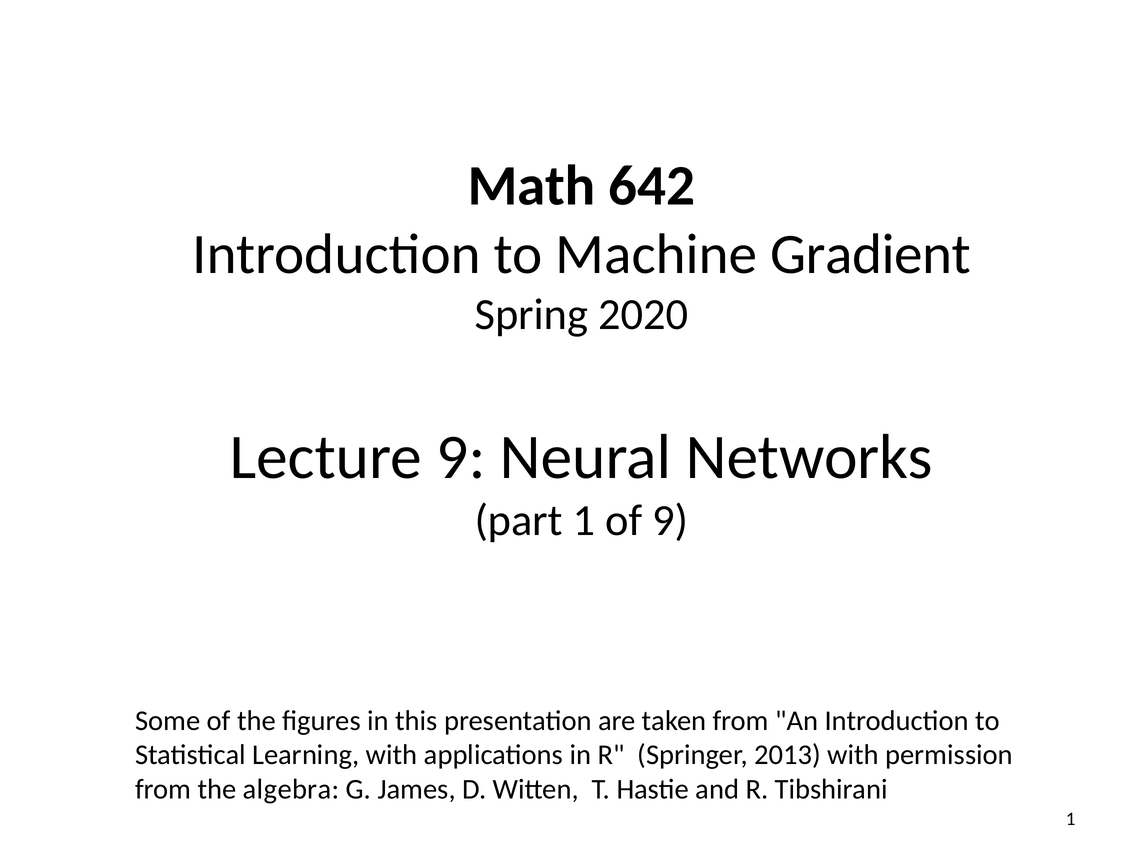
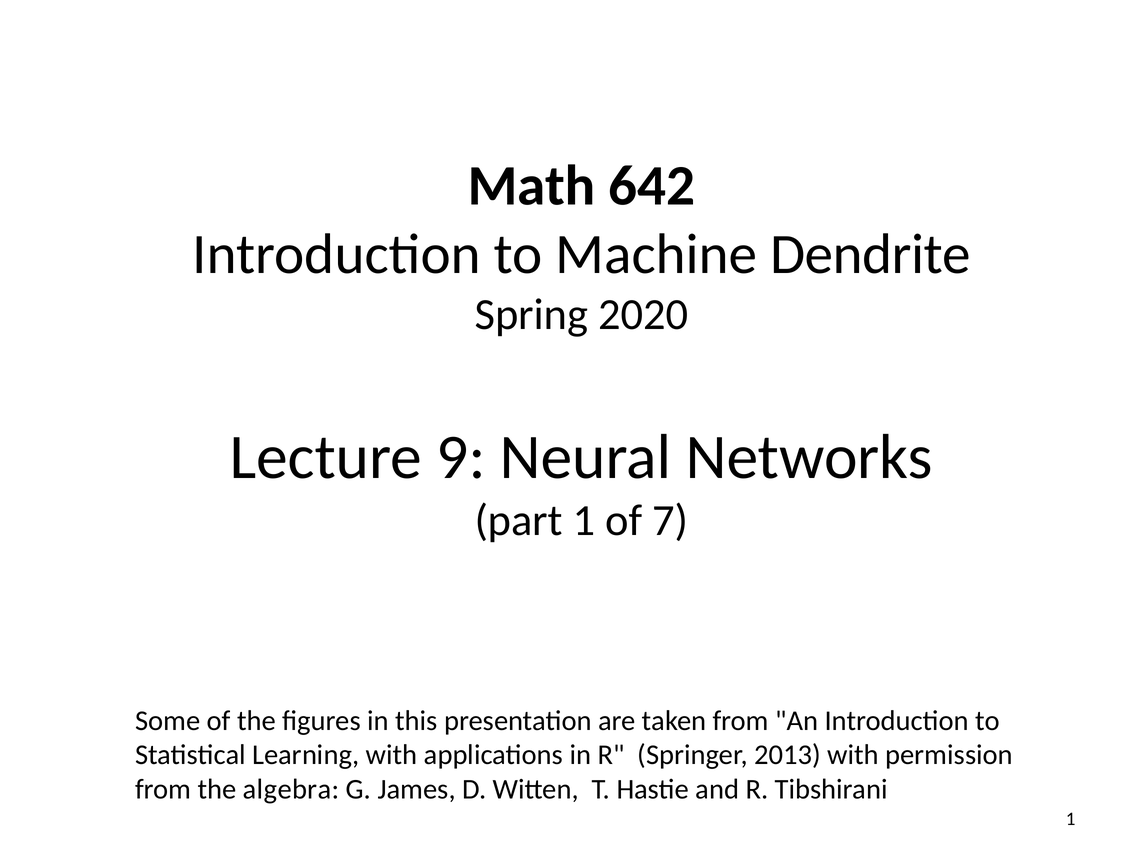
Gradient: Gradient -> Dendrite (871, 255)
of 9: 9 -> 7 (670, 521)
